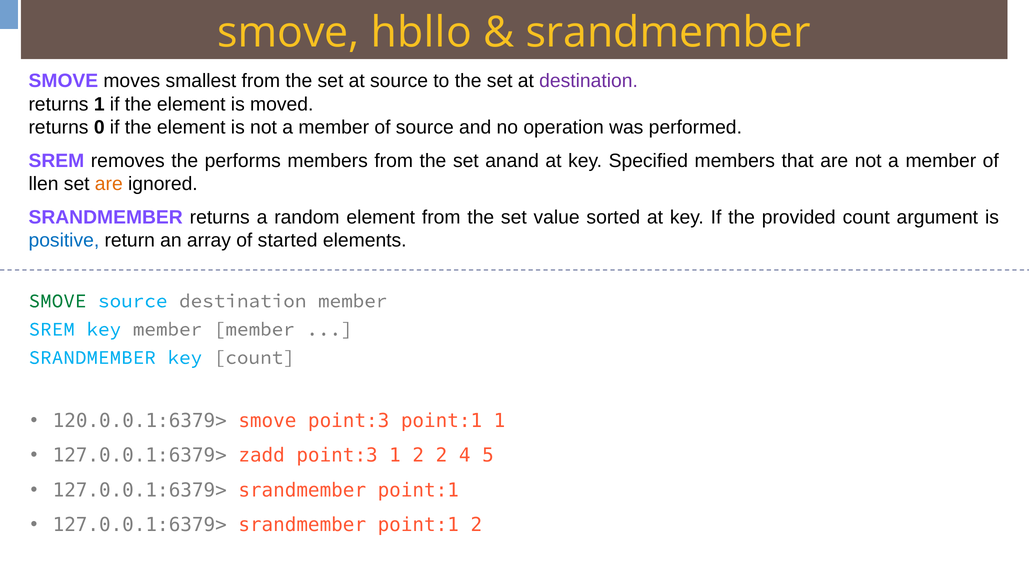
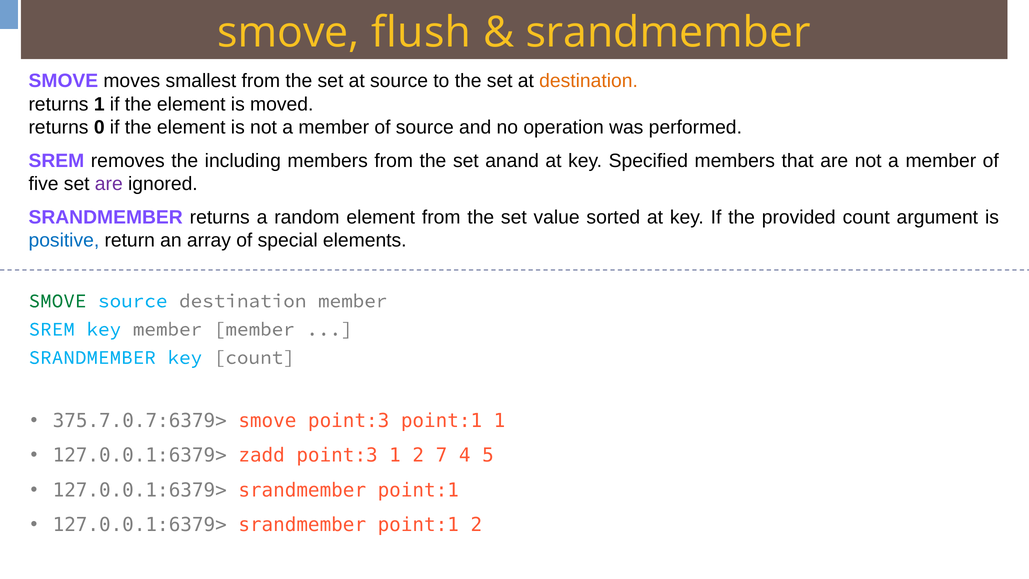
hbllo: hbllo -> flush (421, 33)
destination colour: purple -> orange (589, 81)
performs: performs -> including (243, 161)
llen: llen -> five (44, 184)
are colour: orange -> purple (109, 184)
started: started -> special (288, 240)
120.0.0.1:6379>: 120.0.0.1:6379> -> 375.7.0.7:6379> (140, 421)
2 2: 2 -> 7 (442, 455)
